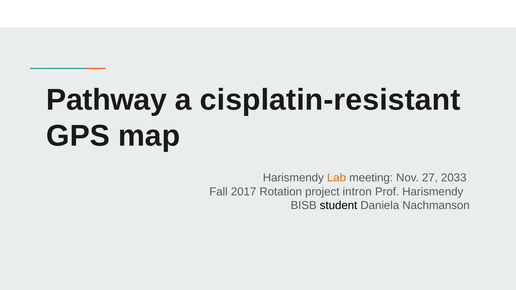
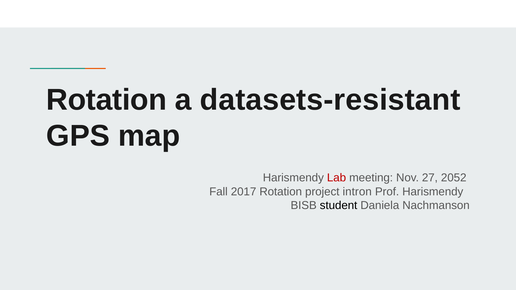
Pathway: Pathway -> Rotation (107, 100)
cisplatin-resistant: cisplatin-resistant -> datasets-resistant (330, 100)
Lab colour: orange -> red (336, 178)
2033: 2033 -> 2052 (454, 178)
